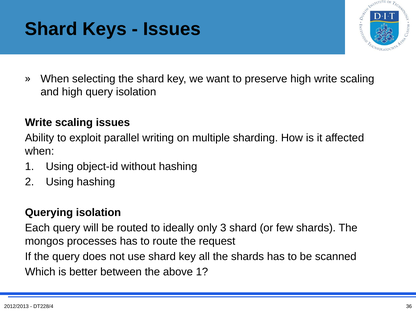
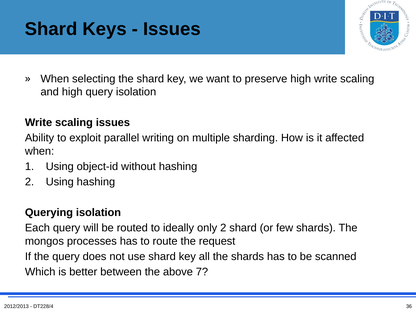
only 3: 3 -> 2 (223, 228)
above 1: 1 -> 7 (202, 272)
